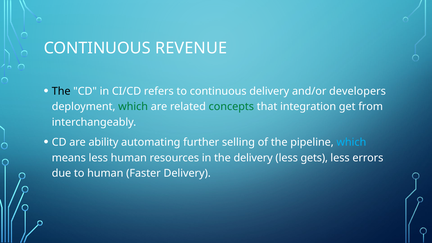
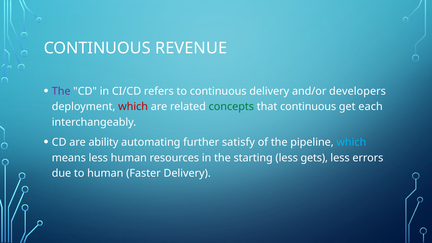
The colour: black -> purple (61, 91)
which colour: green -> red (133, 107)
that integration: integration -> continuous (308, 107)
from: from -> each (371, 107)
selling: selling -> satisfy (238, 142)
the delivery: delivery -> starting (253, 158)
